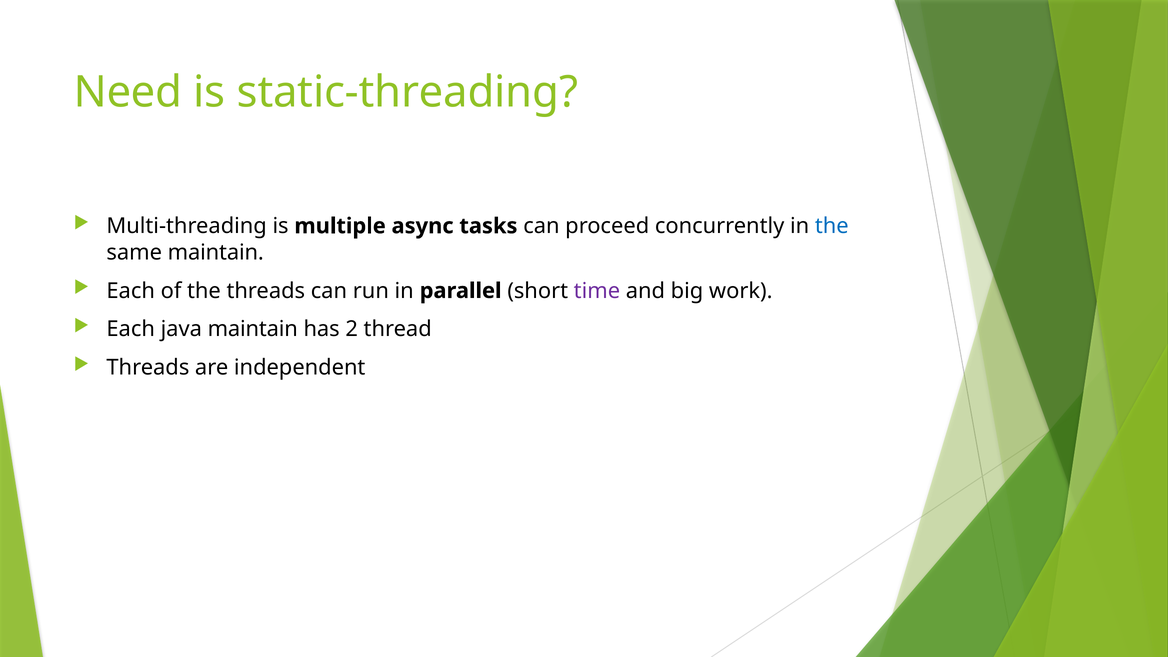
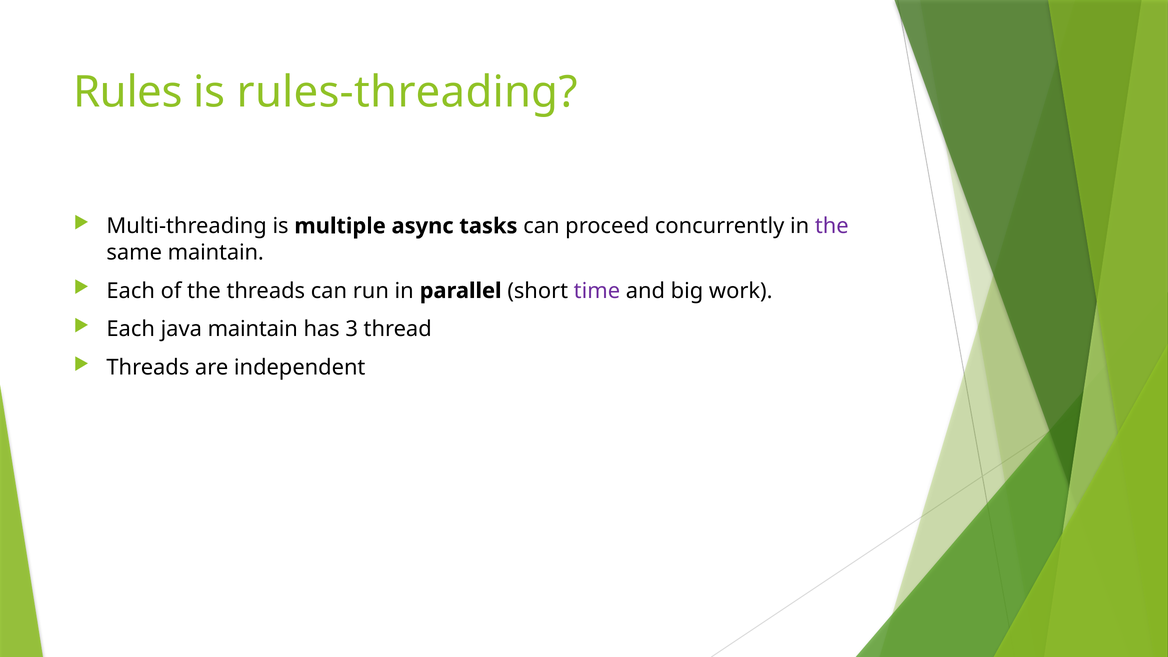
Need: Need -> Rules (128, 92)
static-threading: static-threading -> rules-threading (407, 92)
the colour: blue -> purple (832, 226)
2: 2 -> 3 (352, 329)
